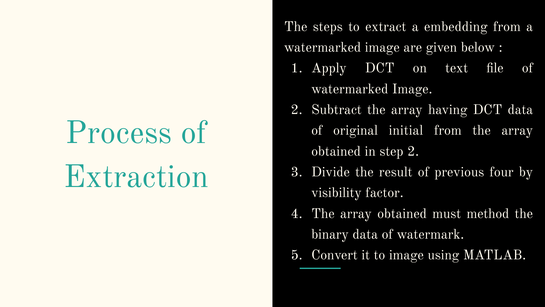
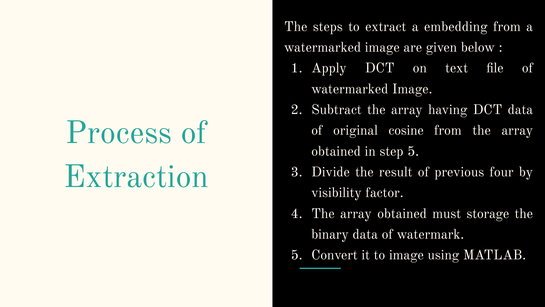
initial: initial -> cosine (406, 130)
step 2: 2 -> 5 (413, 151)
method: method -> storage (488, 213)
